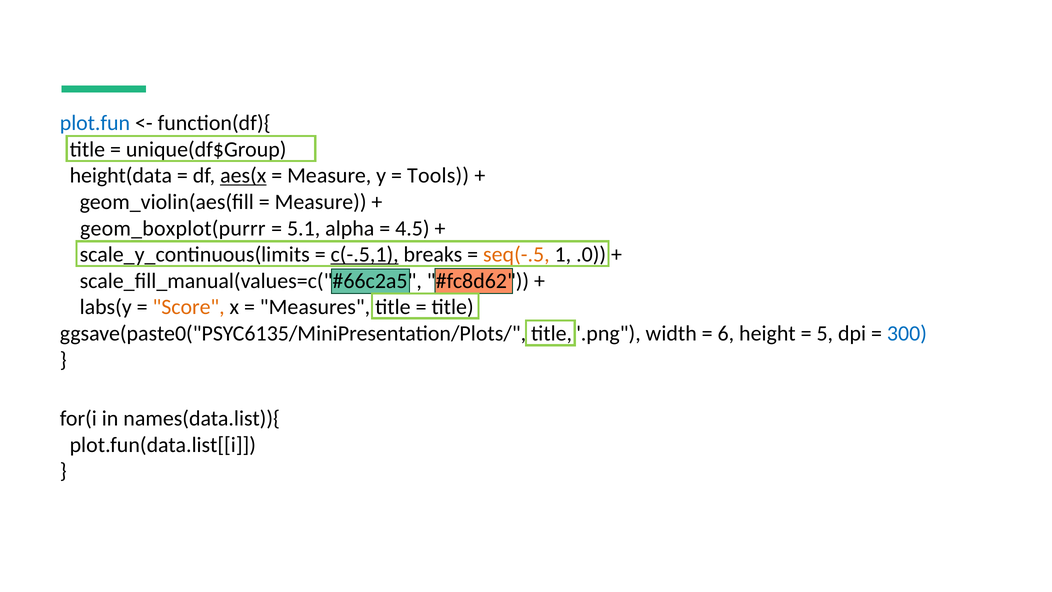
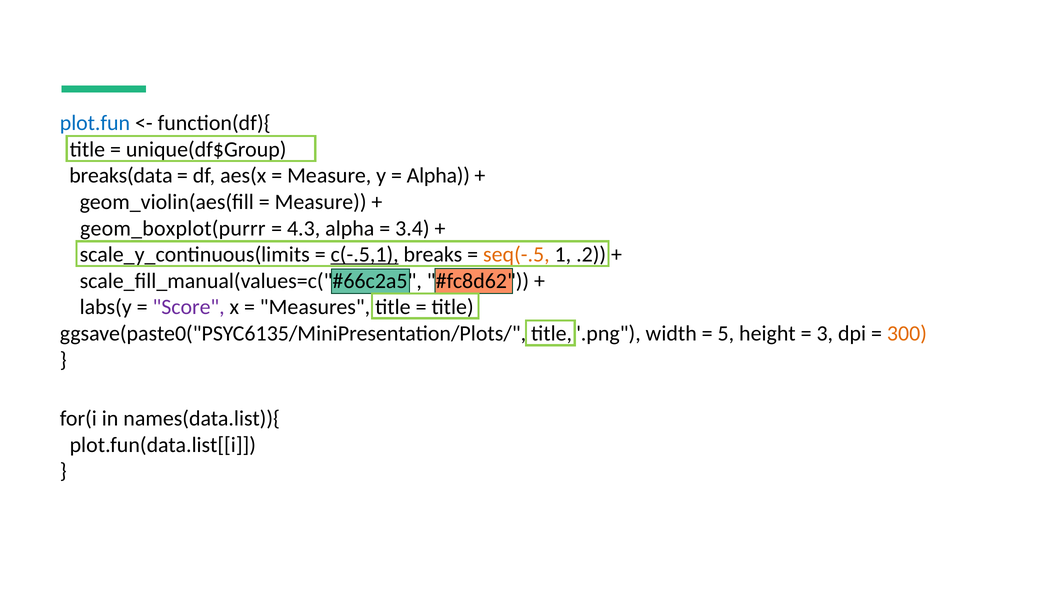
height(data: height(data -> breaks(data (121, 176)
aes(x underline: present -> none (243, 176)
Tools: Tools -> Alpha (438, 176)
5.1: 5.1 -> 4.3 (304, 228)
4.5: 4.5 -> 3.4 (412, 228)
.0: .0 -> .2 (591, 254)
Score colour: orange -> purple (189, 307)
6: 6 -> 5 (726, 333)
5: 5 -> 3 (825, 333)
300 colour: blue -> orange (907, 333)
